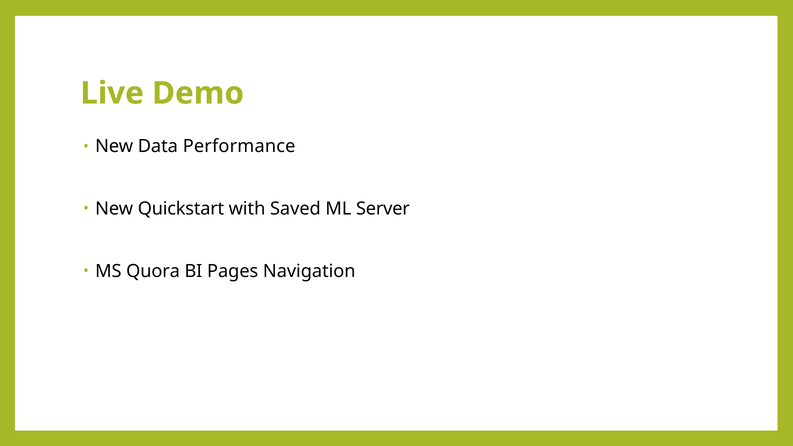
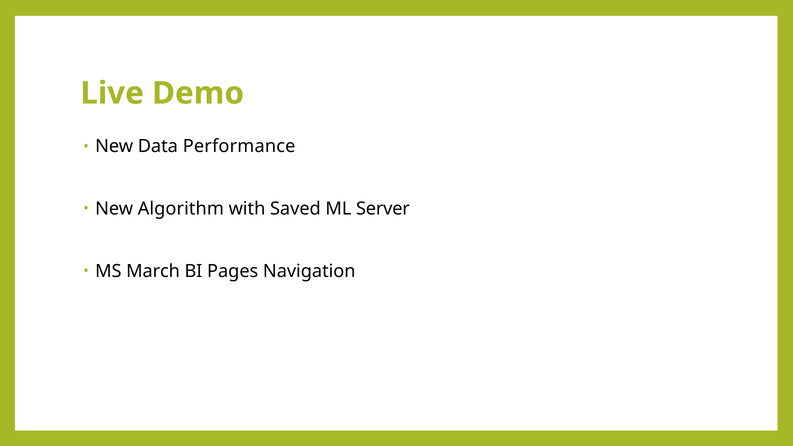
Quickstart: Quickstart -> Algorithm (181, 209)
Quora: Quora -> March (153, 271)
